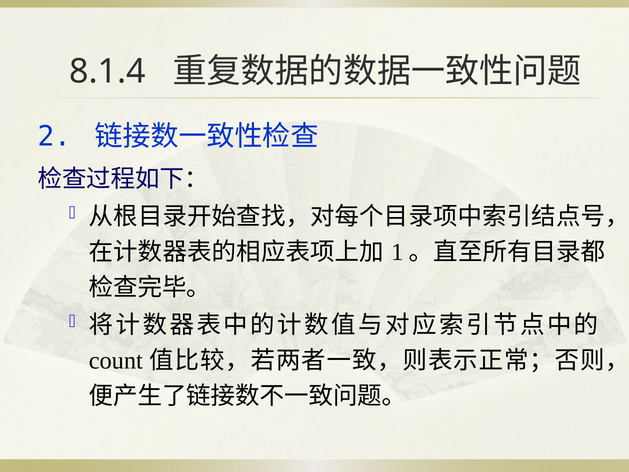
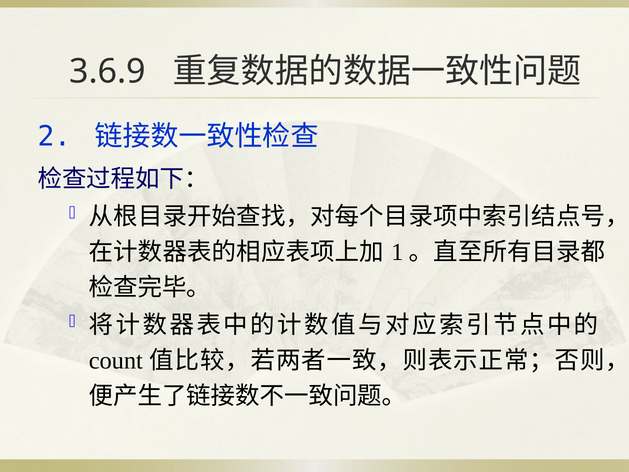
8.1.4: 8.1.4 -> 3.6.9 (107, 72)
